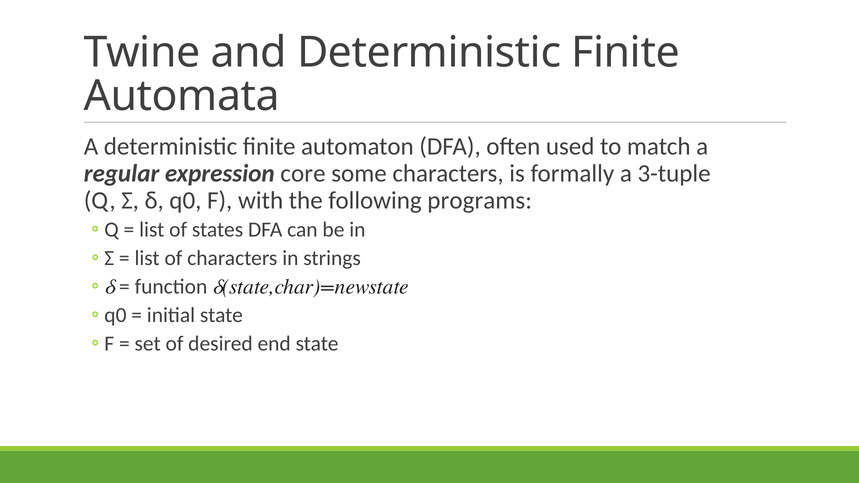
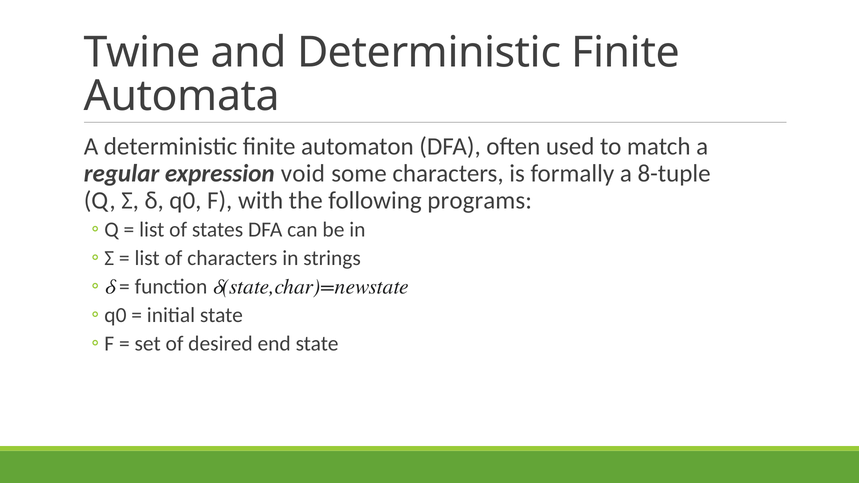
core: core -> void (303, 174)
3-tuple: 3-tuple -> 8-tuple (674, 174)
